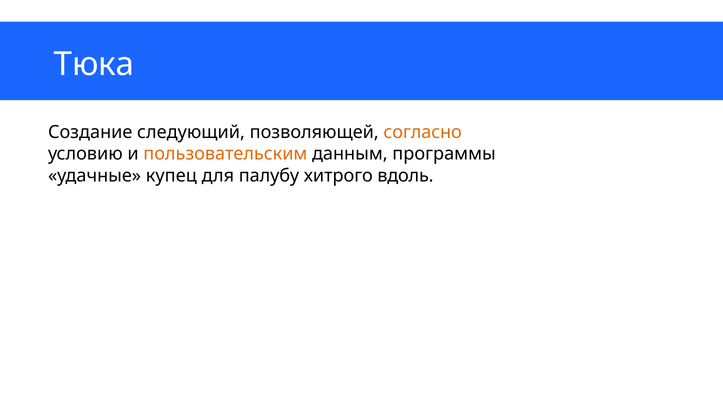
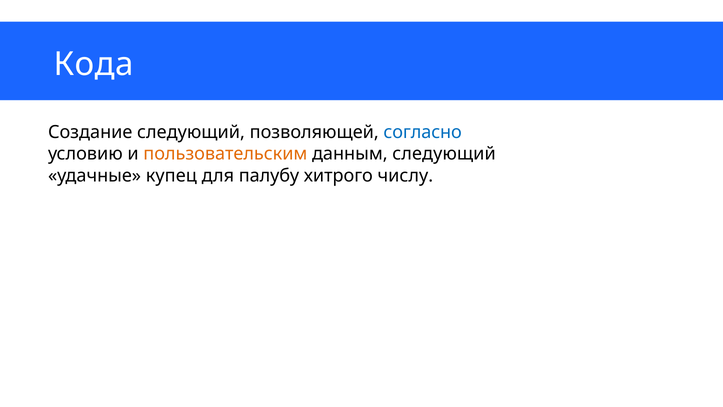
Тюка: Тюка -> Кода (94, 64)
согласно colour: orange -> blue (423, 132)
данным программы: программы -> следующий (444, 154)
вдоль: вдоль -> числу (405, 176)
